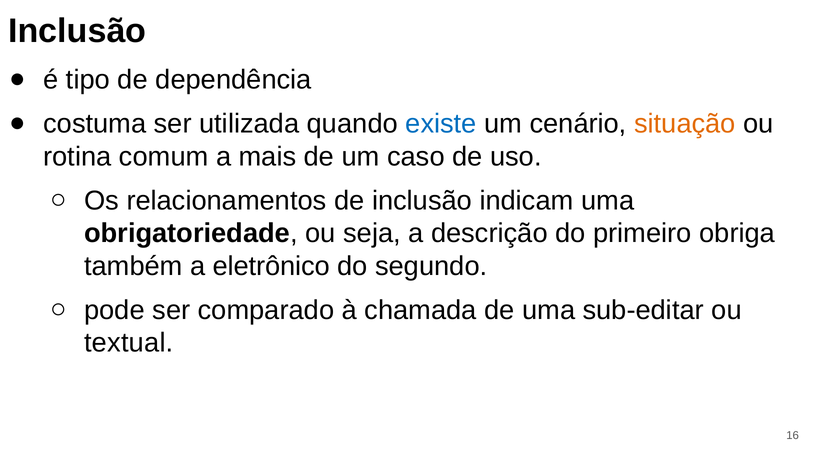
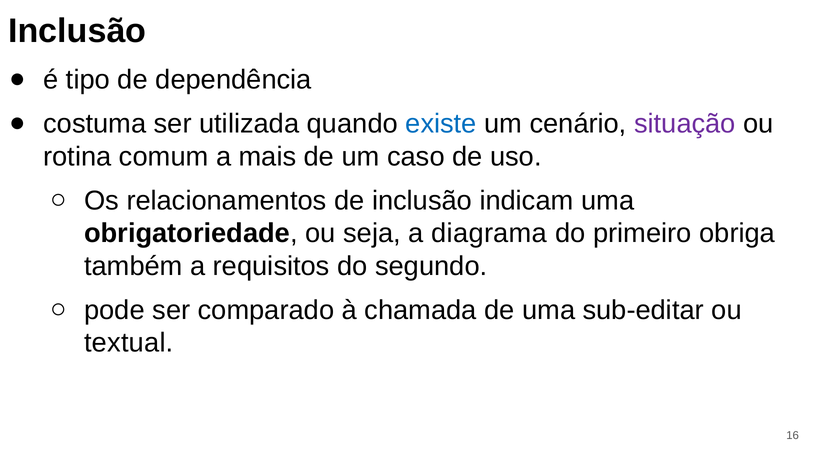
situação colour: orange -> purple (685, 124)
descrição: descrição -> diagrama (489, 234)
eletrônico: eletrônico -> requisitos (271, 266)
